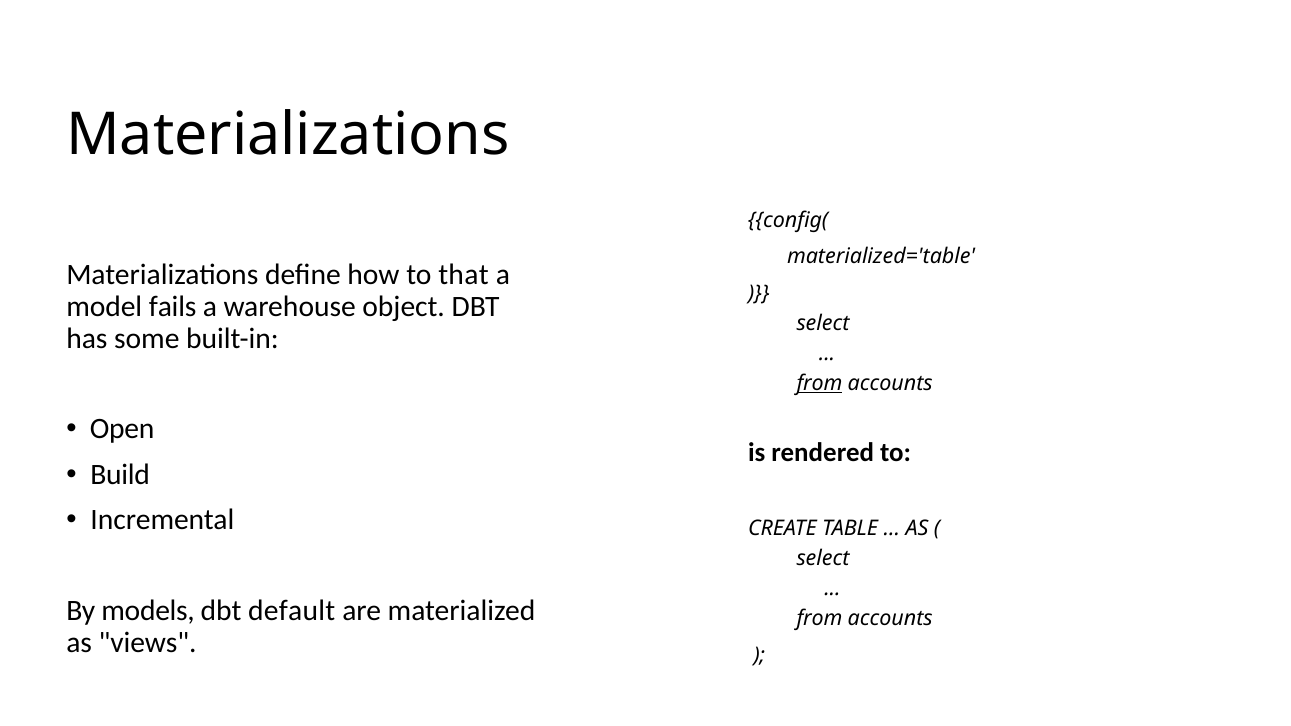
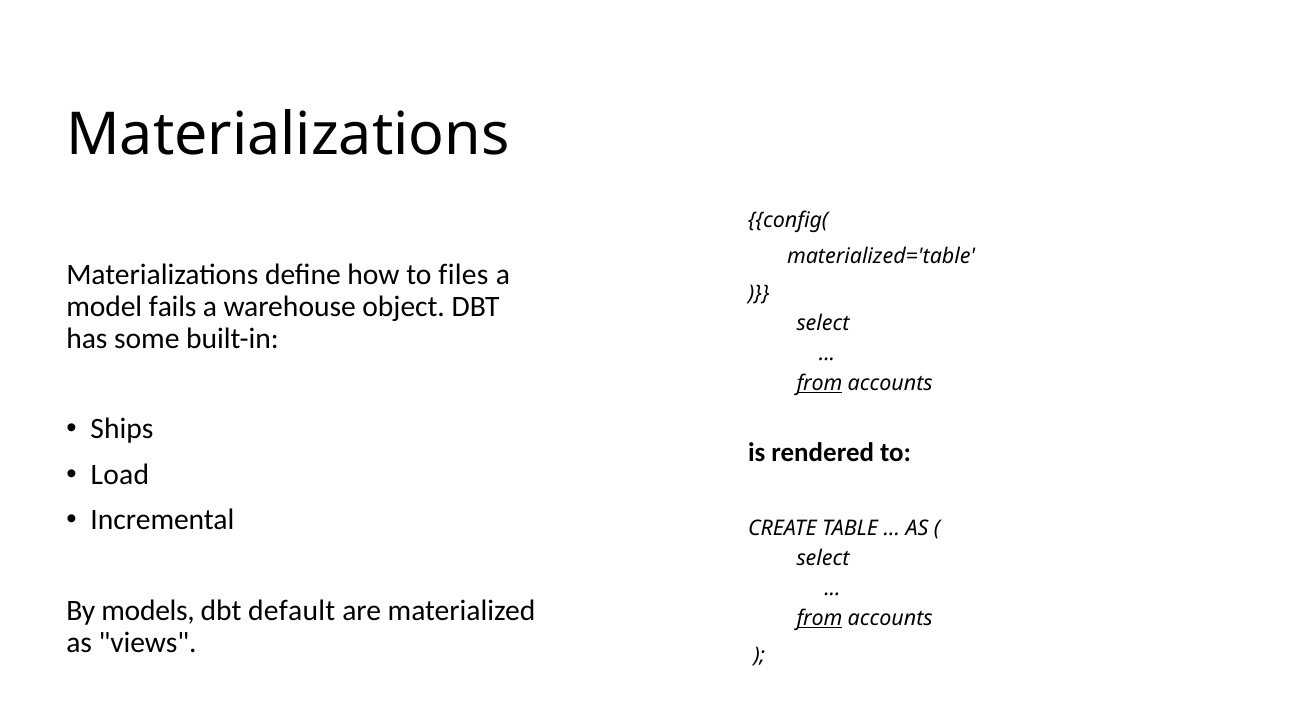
that: that -> files (463, 275)
Open: Open -> Ships (122, 429)
Build: Build -> Load (120, 475)
from underline: none -> present (819, 619)
